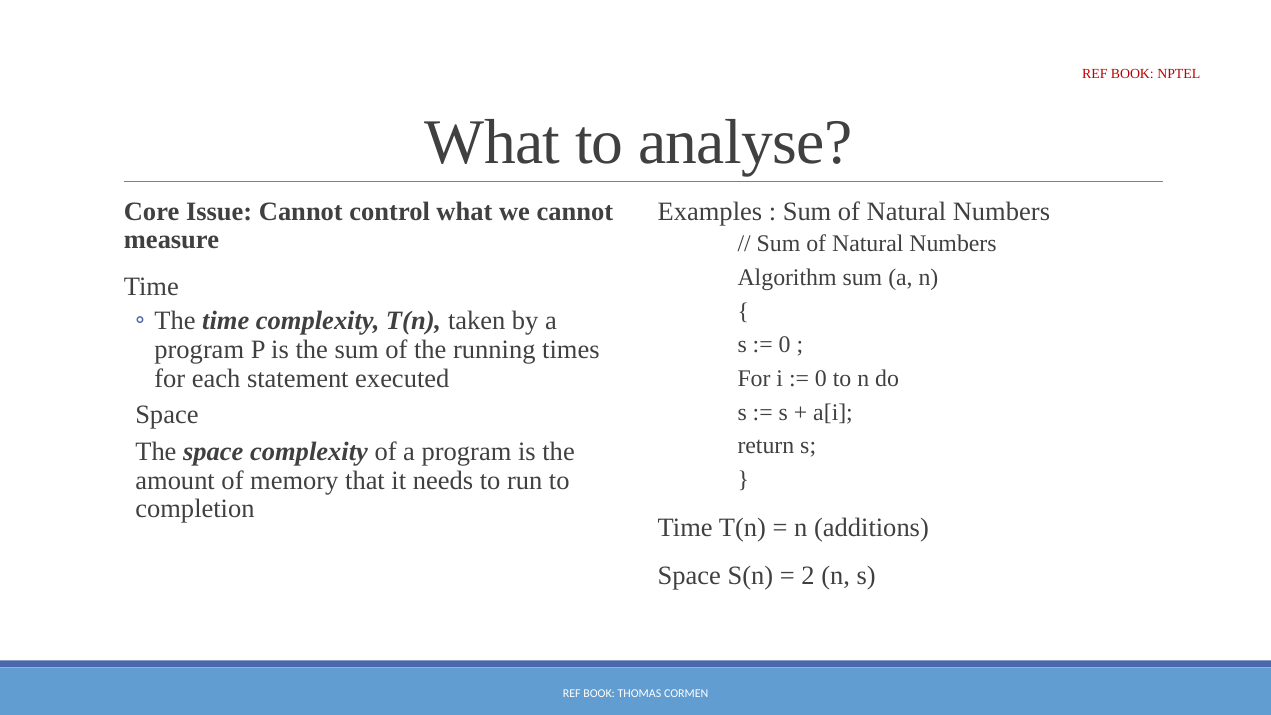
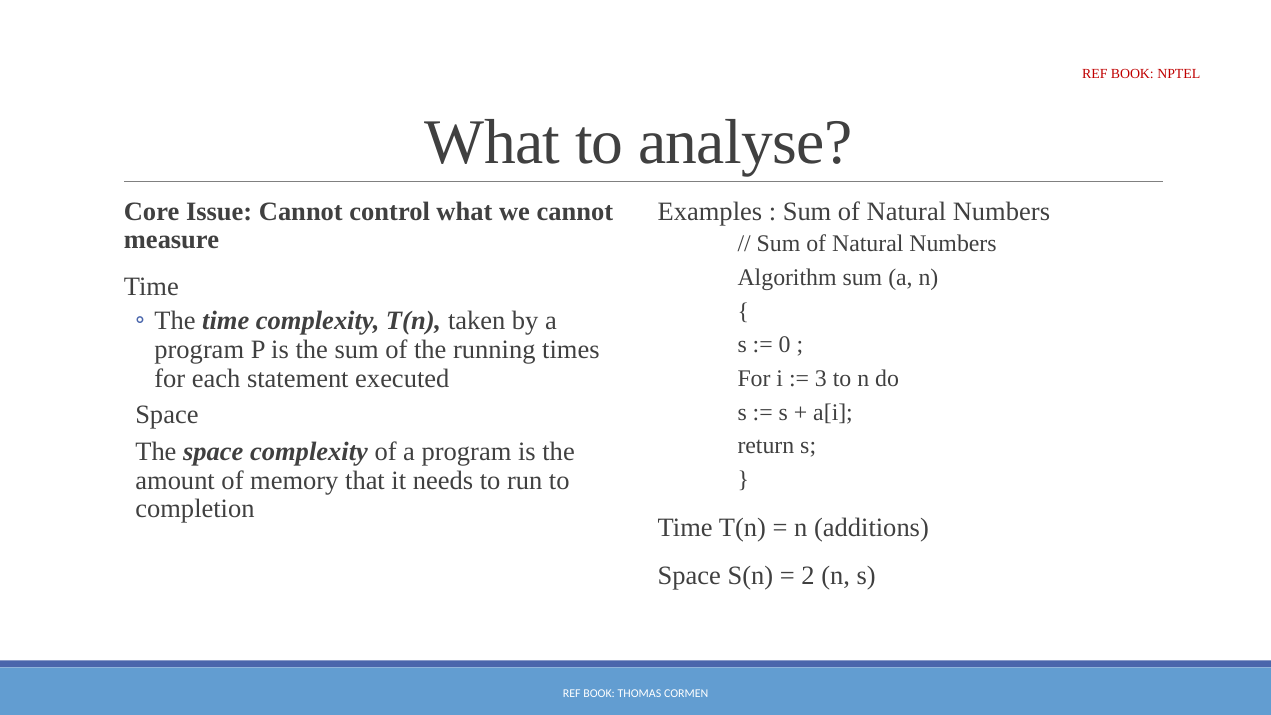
0: 0 -> 3 (821, 379)
